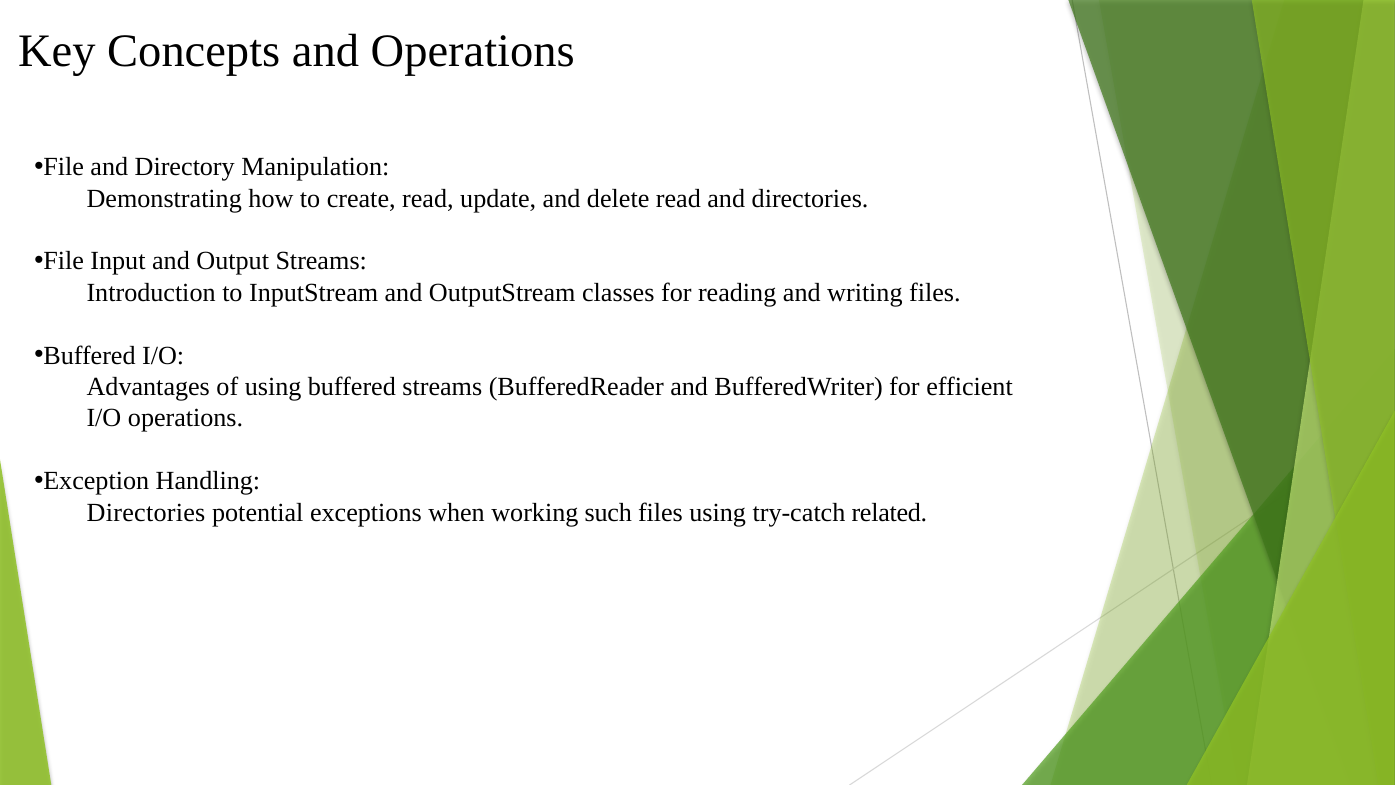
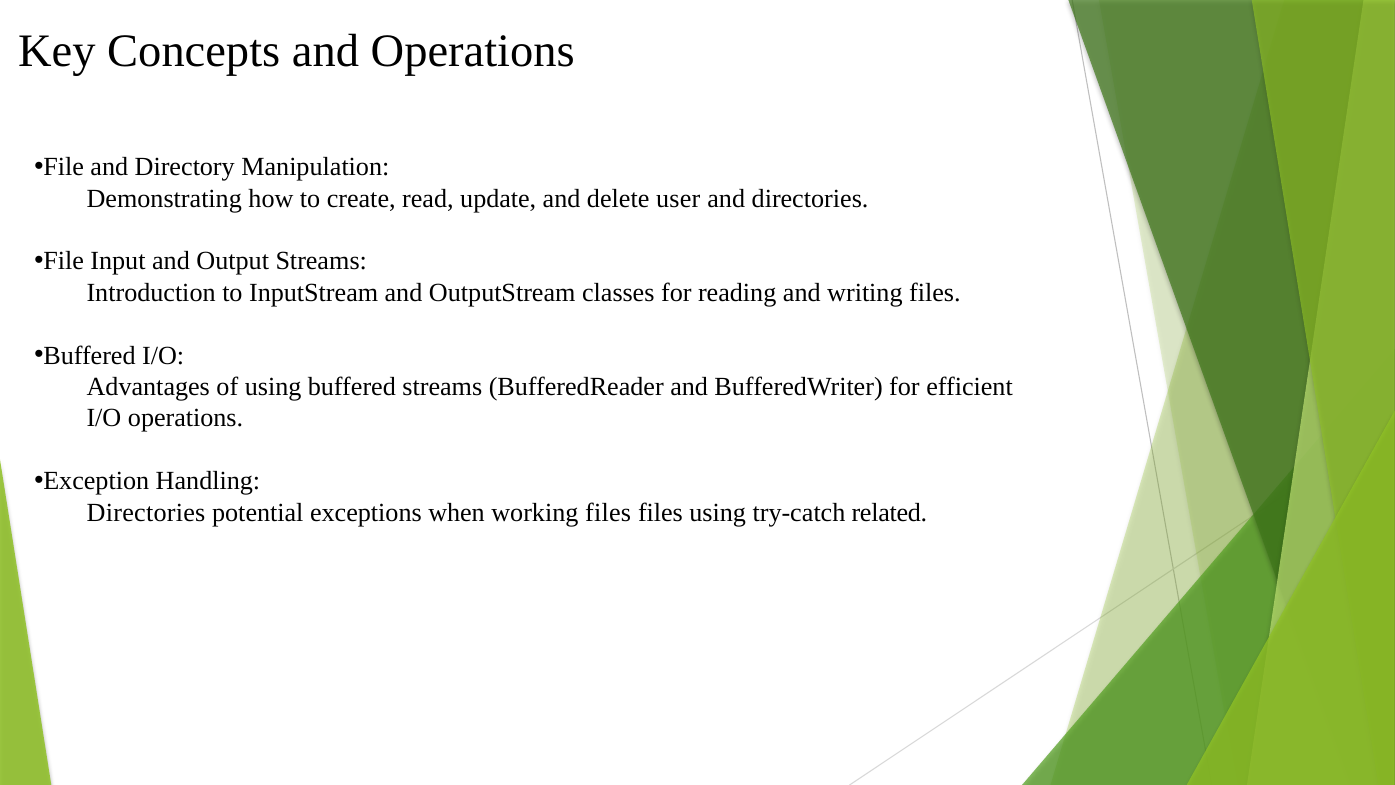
delete read: read -> user (678, 198)
working such: such -> files (608, 512)
